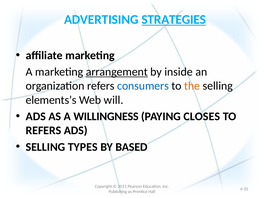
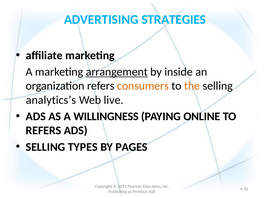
STRATEGIES underline: present -> none (174, 20)
consumers colour: blue -> orange (143, 86)
elements’s: elements’s -> analytics’s (51, 100)
will: will -> live (114, 100)
CLOSES: CLOSES -> ONLINE (202, 116)
BASED: BASED -> PAGES (131, 147)
